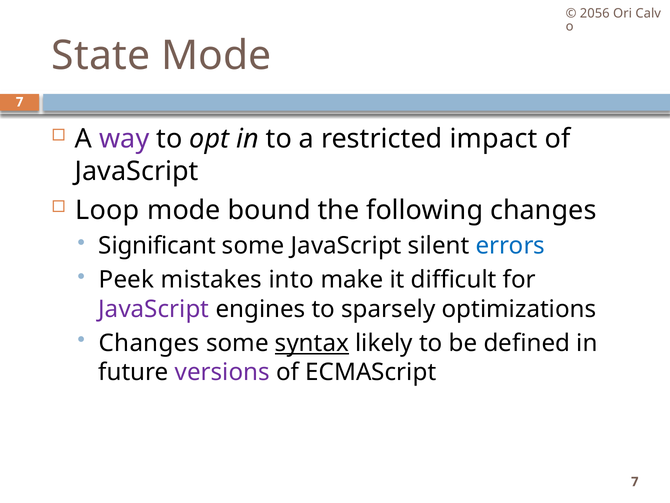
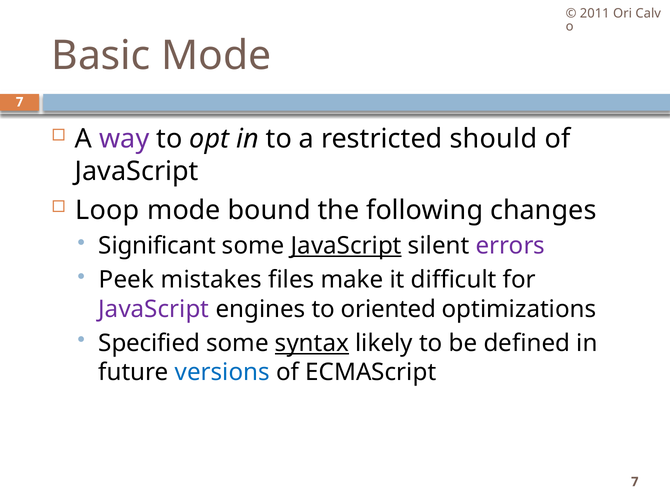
2056: 2056 -> 2011 (595, 13)
State: State -> Basic (101, 56)
impact: impact -> should (493, 139)
JavaScript underline: none -> present (346, 246)
errors colour: blue -> purple (510, 246)
into: into -> files (291, 280)
sparsely: sparsely -> oriented (388, 309)
Changes: Changes -> Specified (149, 343)
versions colour: purple -> blue (222, 372)
